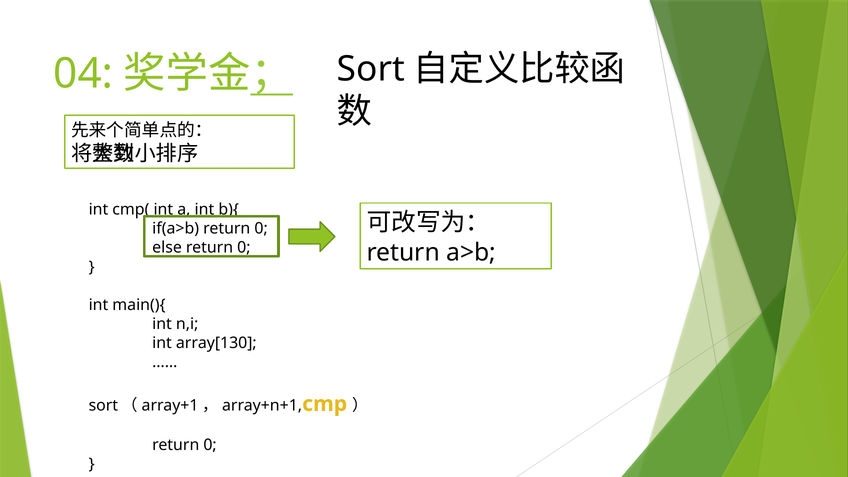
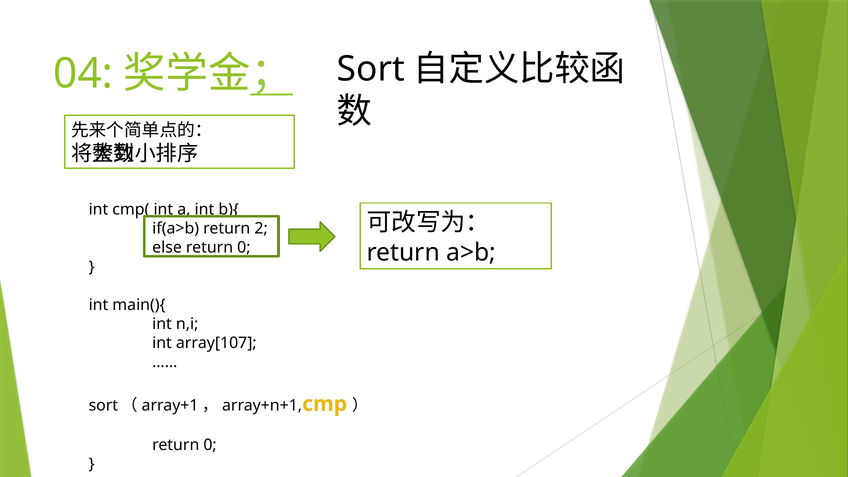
if(a>b return 0: 0 -> 2 (261, 229)
array[130: array[130 -> array[107 (216, 343)
